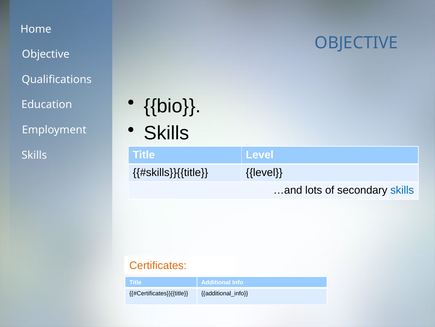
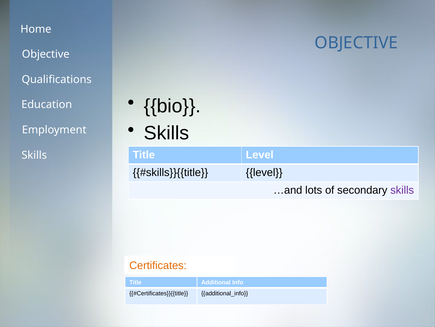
skills colour: blue -> purple (402, 190)
